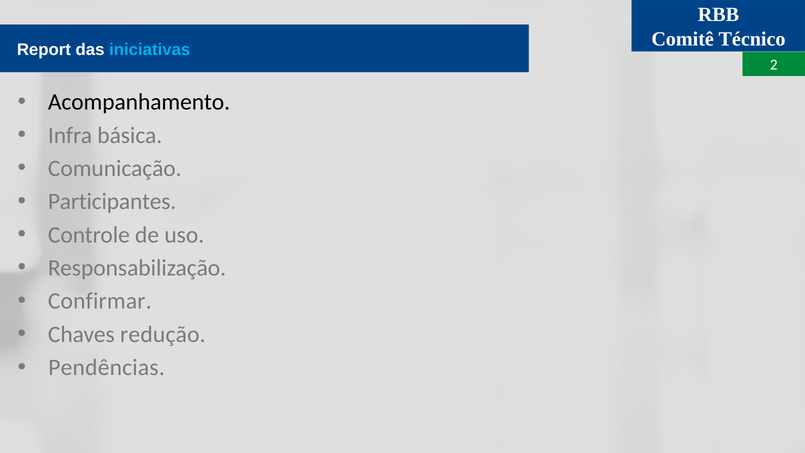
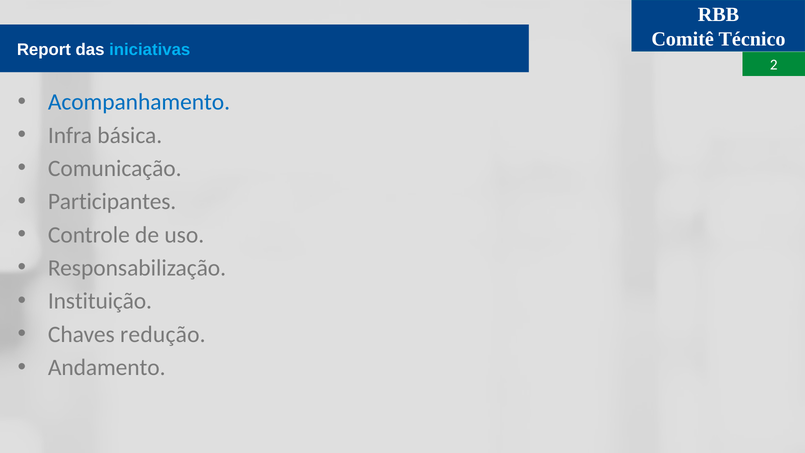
Acompanhamento colour: black -> blue (139, 102)
Confirmar: Confirmar -> Instituição (100, 301)
Pendências: Pendências -> Andamento (107, 367)
